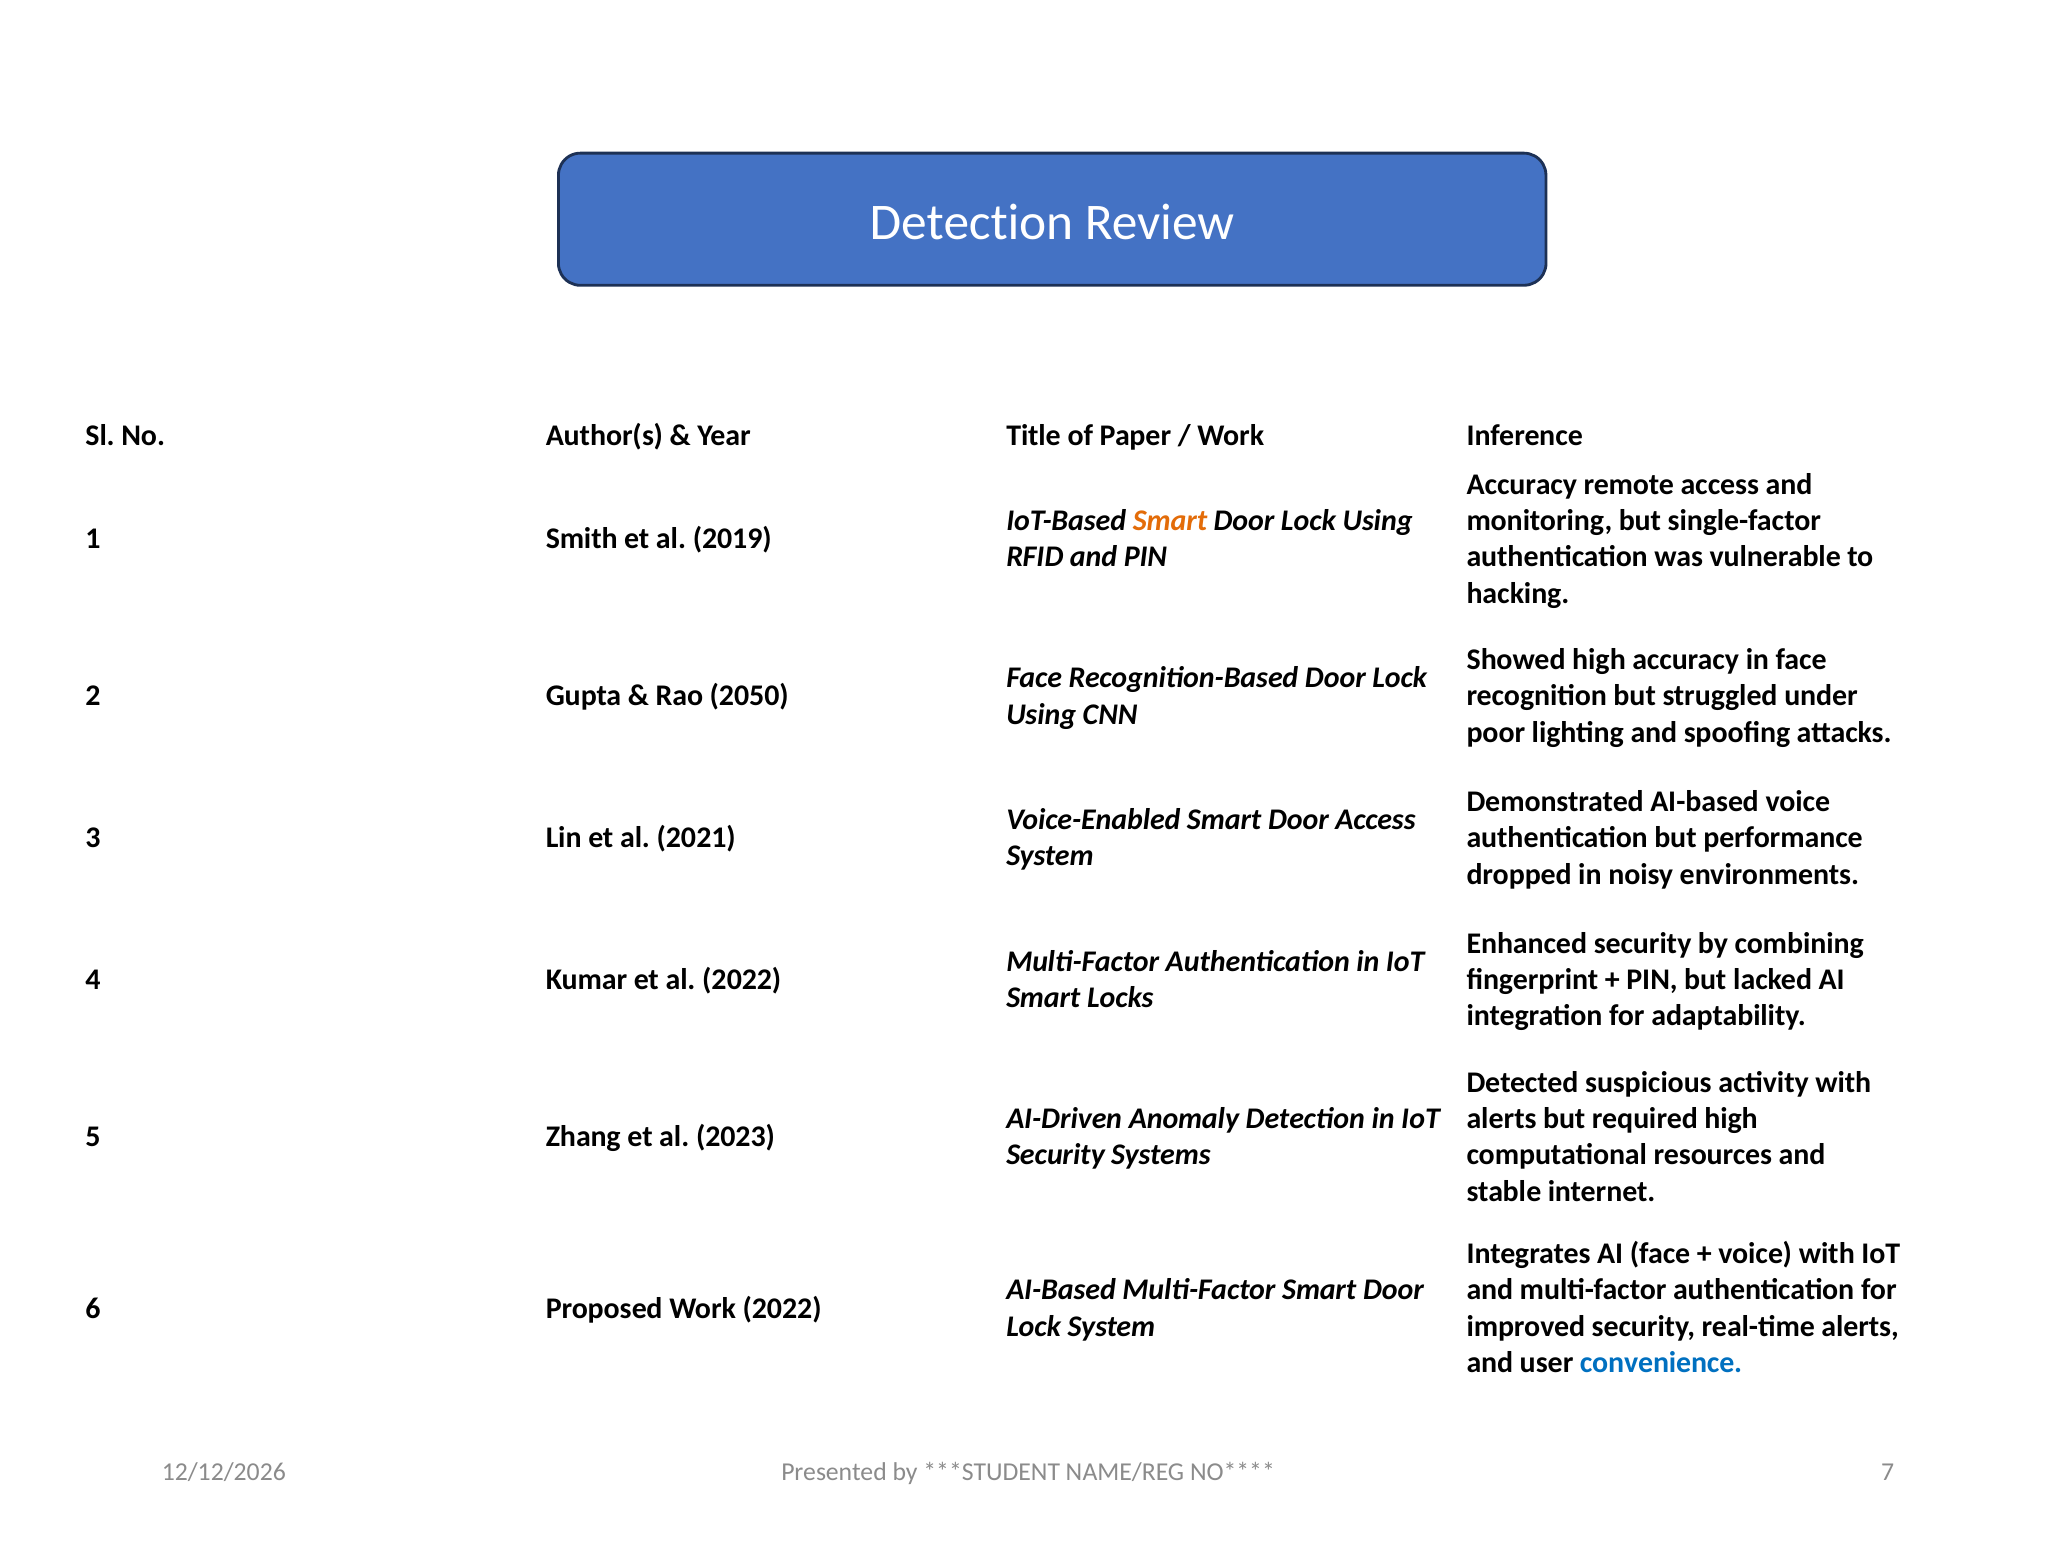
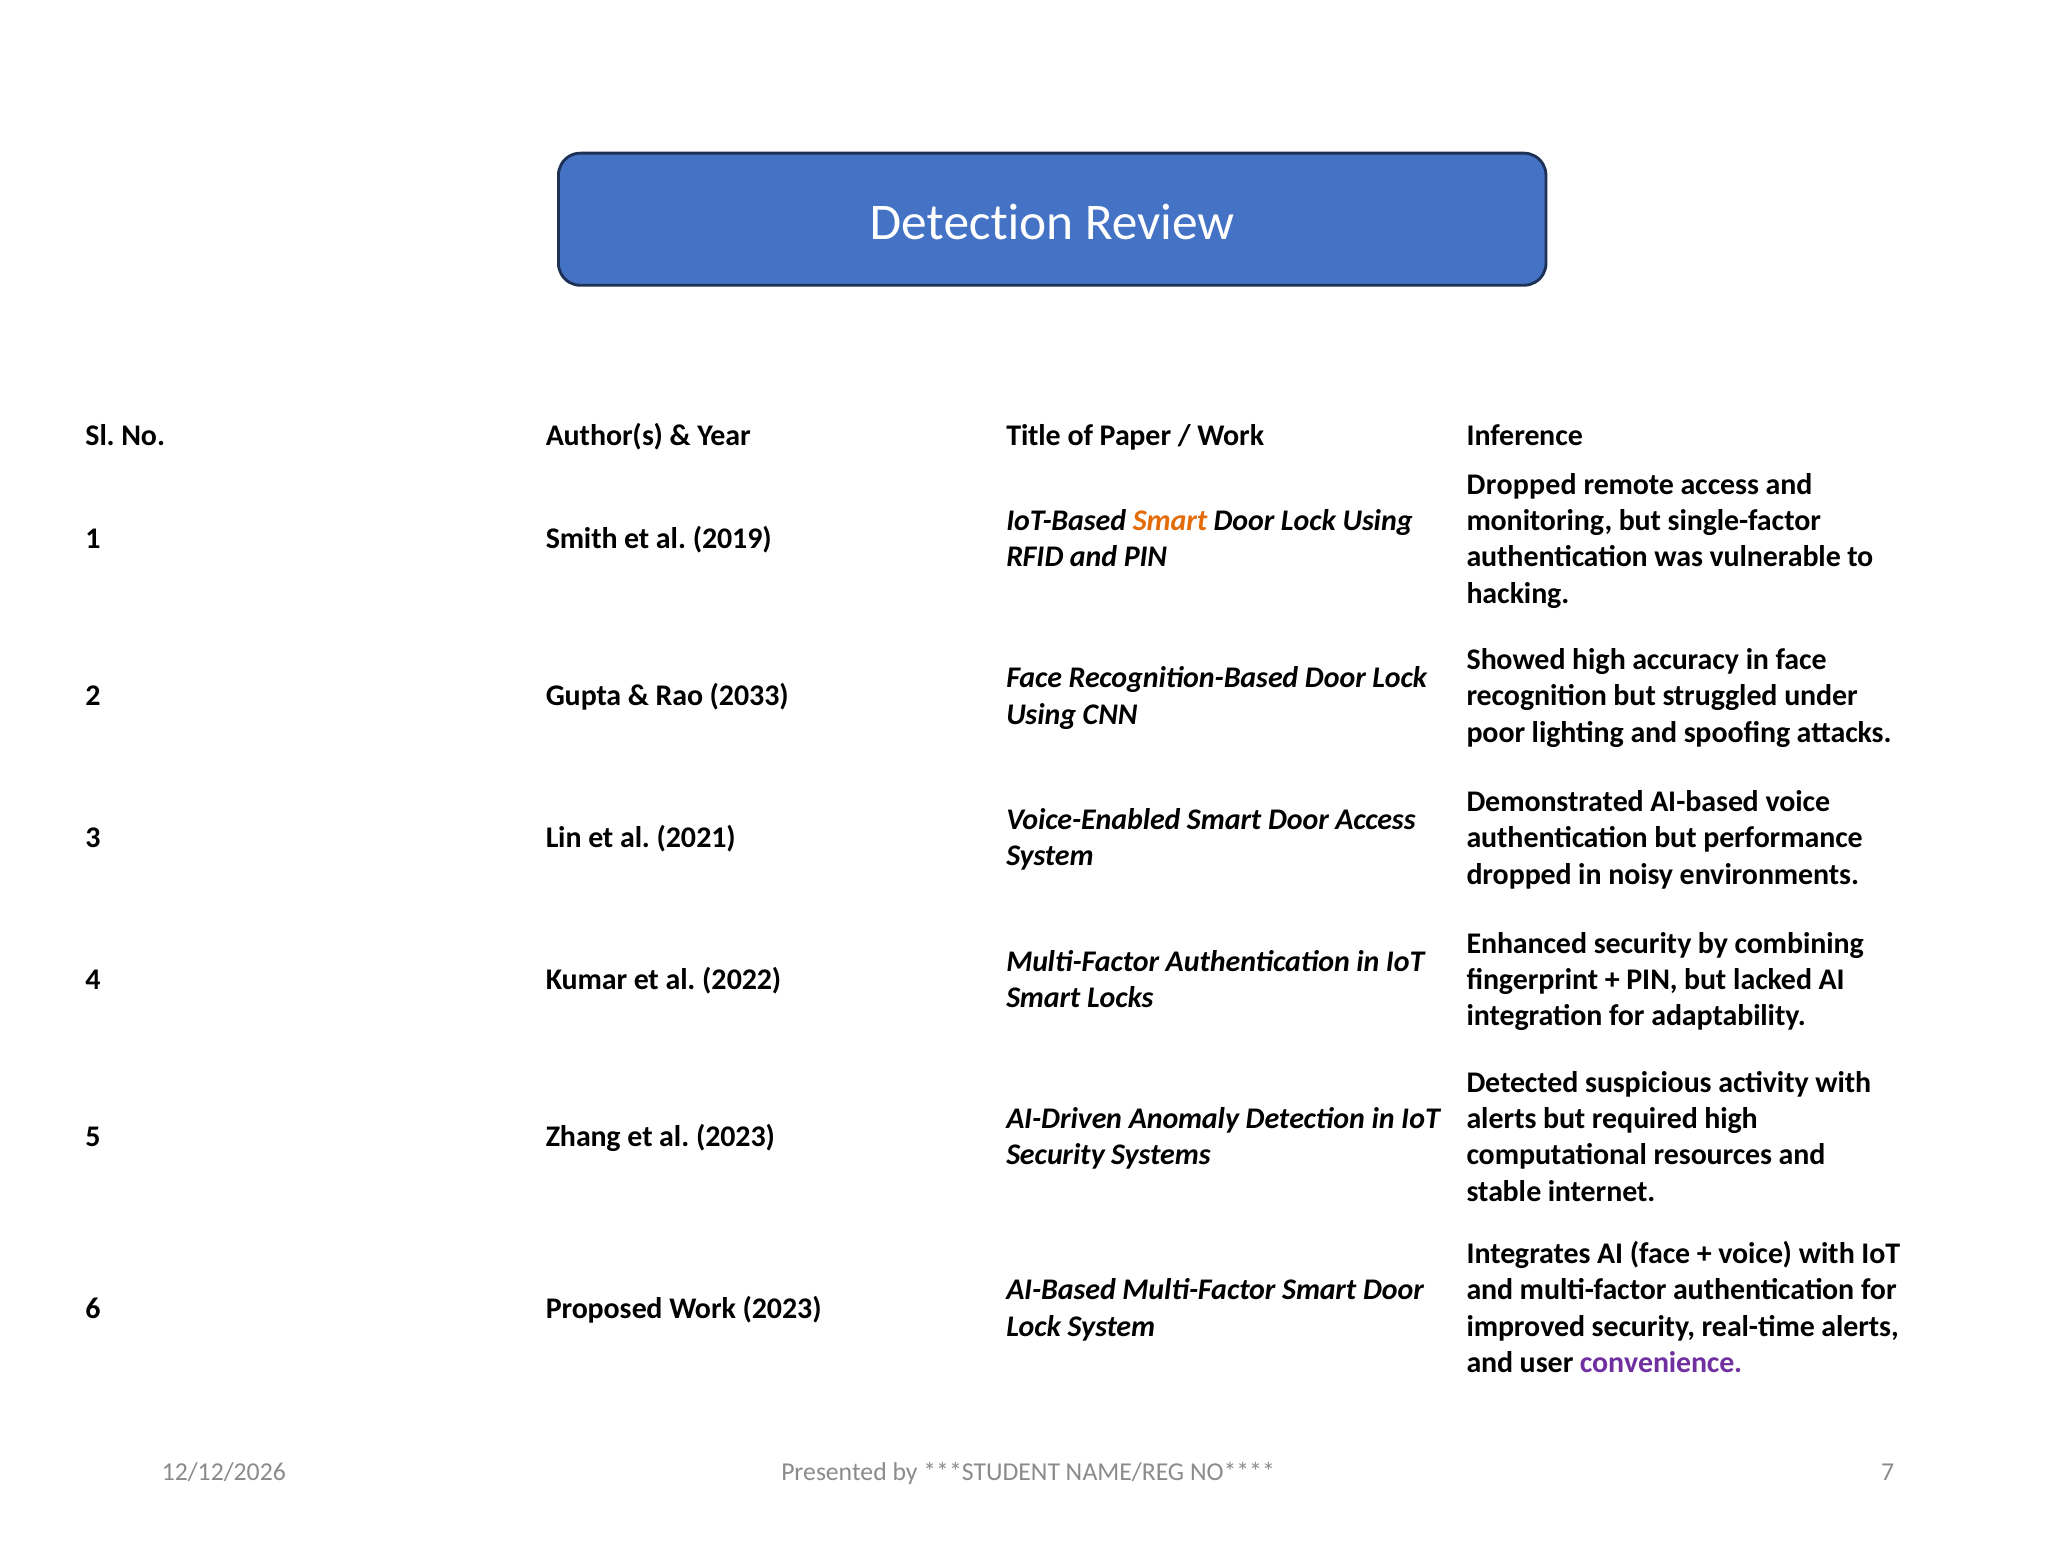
Accuracy: Accuracy -> Dropped (1522, 484)
2050: 2050 -> 2033 (749, 696)
Work 2022: 2022 -> 2023 (782, 1308)
convenience colour: blue -> purple (1661, 1363)
